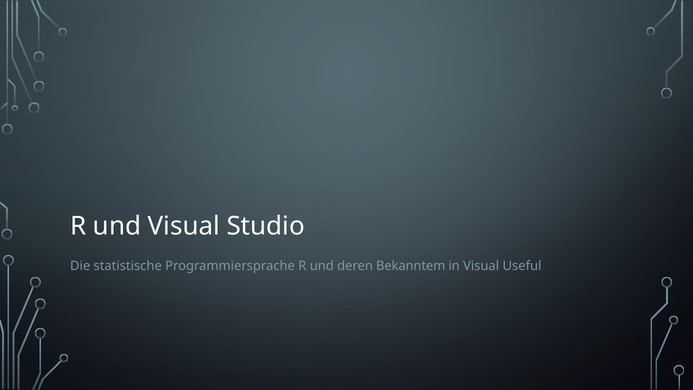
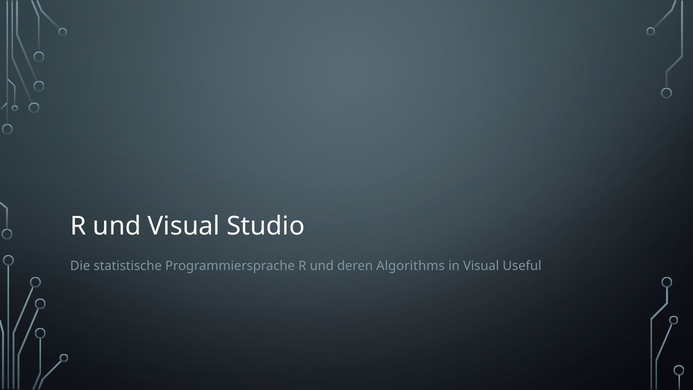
Bekanntem: Bekanntem -> Algorithms (411, 266)
